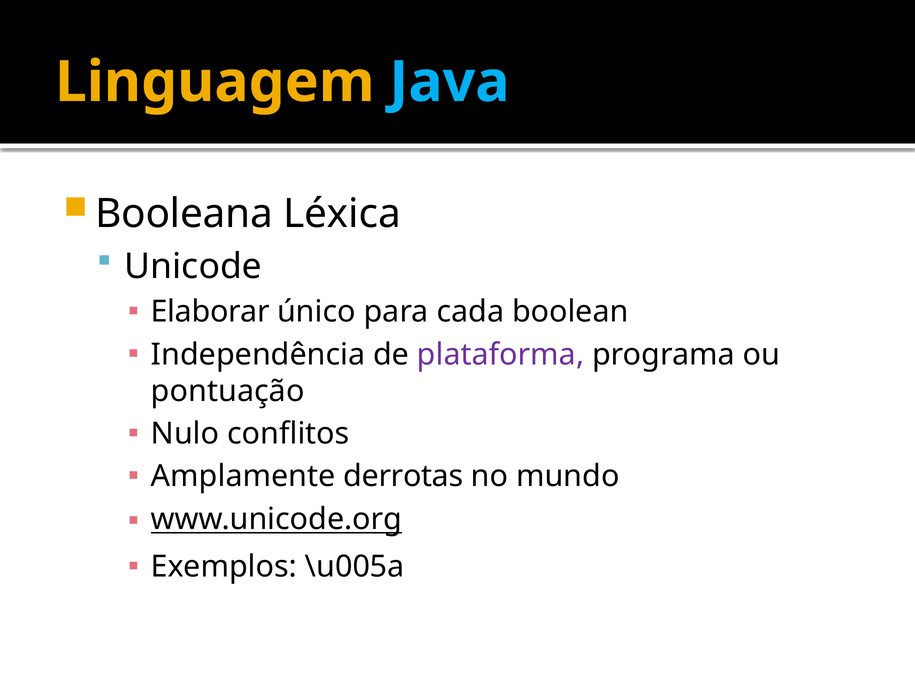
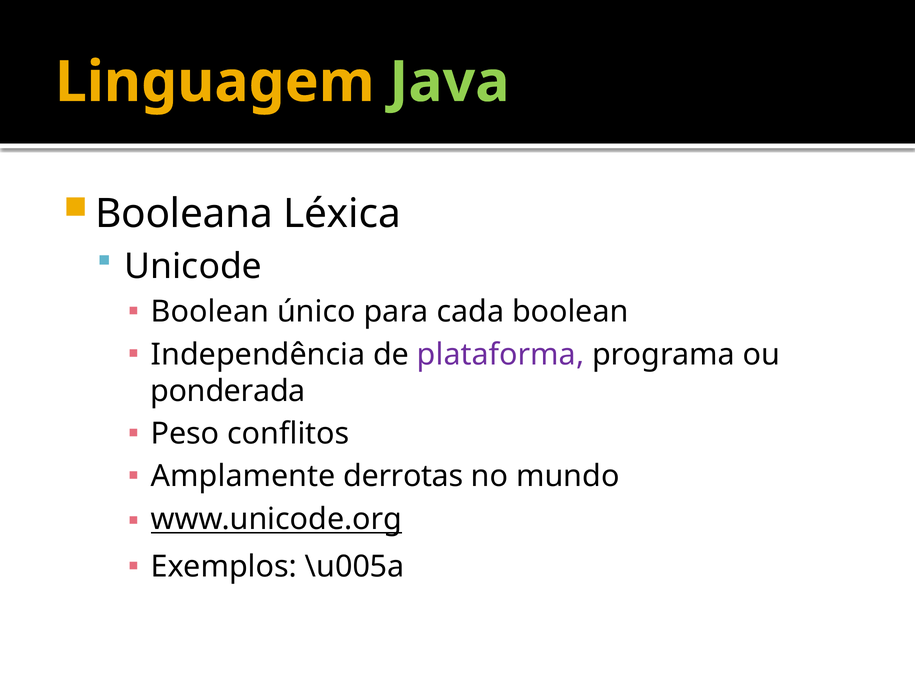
Java colour: light blue -> light green (449, 82)
Elaborar: Elaborar -> Boolean (210, 312)
pontuação: pontuação -> ponderada (228, 391)
Nulo: Nulo -> Peso (185, 434)
